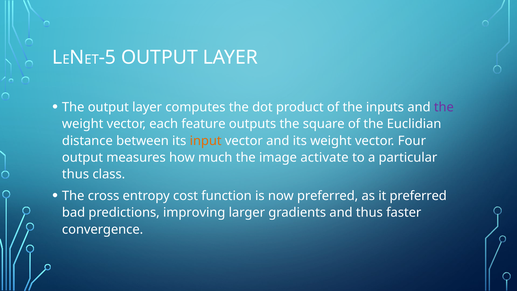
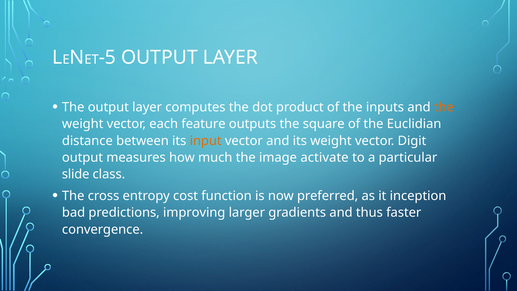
the colour: purple -> orange (444, 107)
Four: Four -> Digit (412, 141)
thus: thus -> slide (76, 174)
it preferred: preferred -> inception (418, 196)
